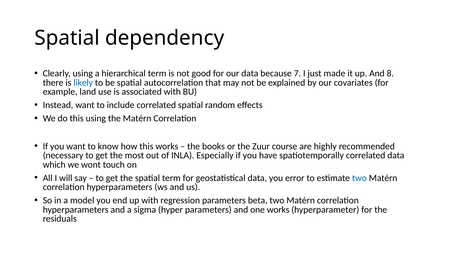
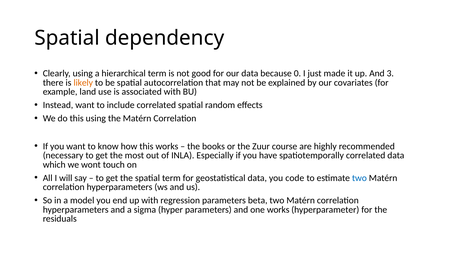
7: 7 -> 0 (297, 73)
8: 8 -> 3 (390, 73)
likely colour: blue -> orange (83, 83)
error: error -> code (295, 178)
